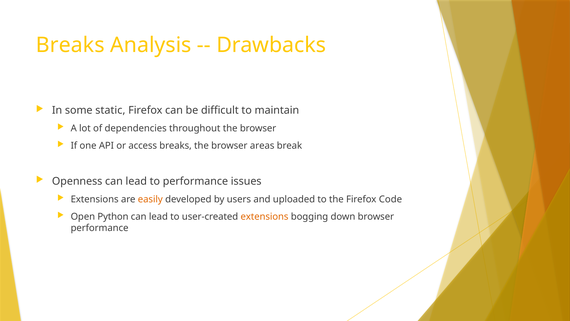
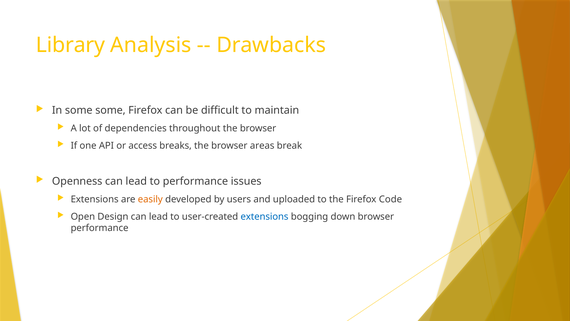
Breaks: Breaks -> Library (70, 45)
some static: static -> some (110, 110)
Python: Python -> Design (113, 216)
extensions colour: orange -> blue (265, 216)
